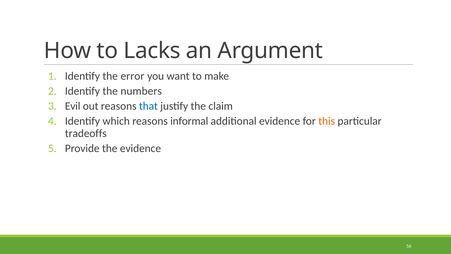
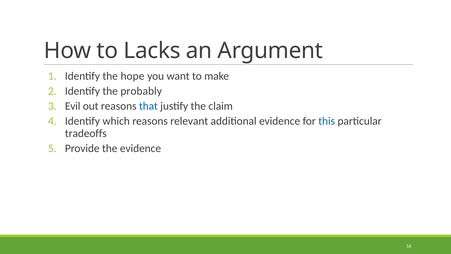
error: error -> hope (132, 76)
numbers: numbers -> probably (141, 91)
informal: informal -> relevant (189, 121)
this colour: orange -> blue (327, 121)
